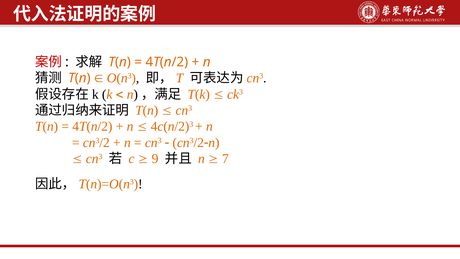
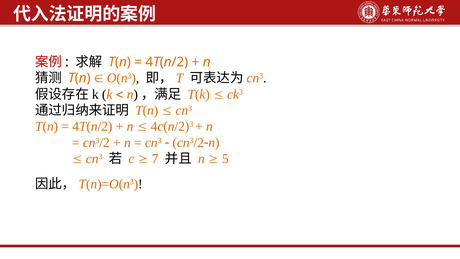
9: 9 -> 7 (155, 159)
7: 7 -> 5 (225, 159)
